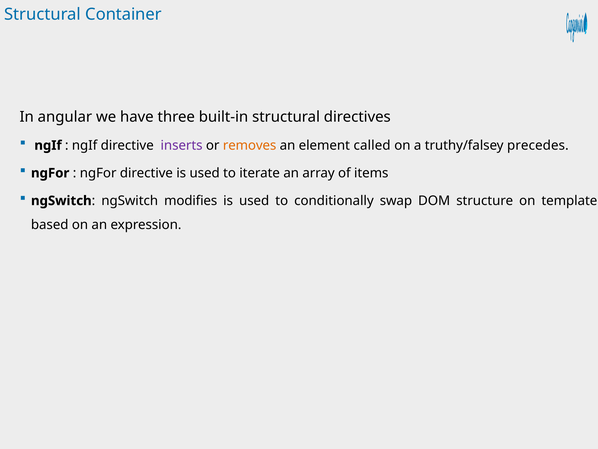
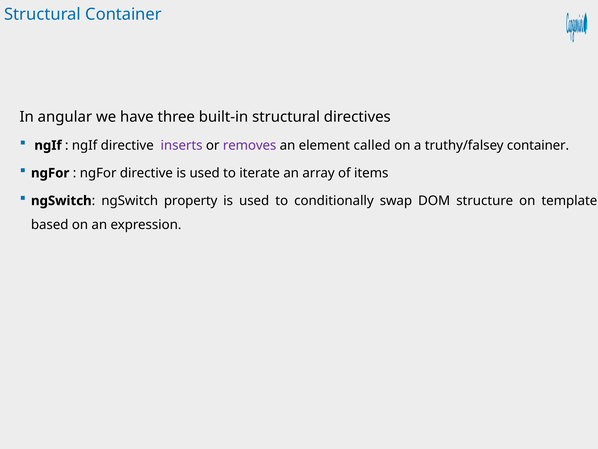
removes colour: orange -> purple (250, 145)
truthy/falsey precedes: precedes -> container (538, 145)
modifies: modifies -> property (191, 201)
